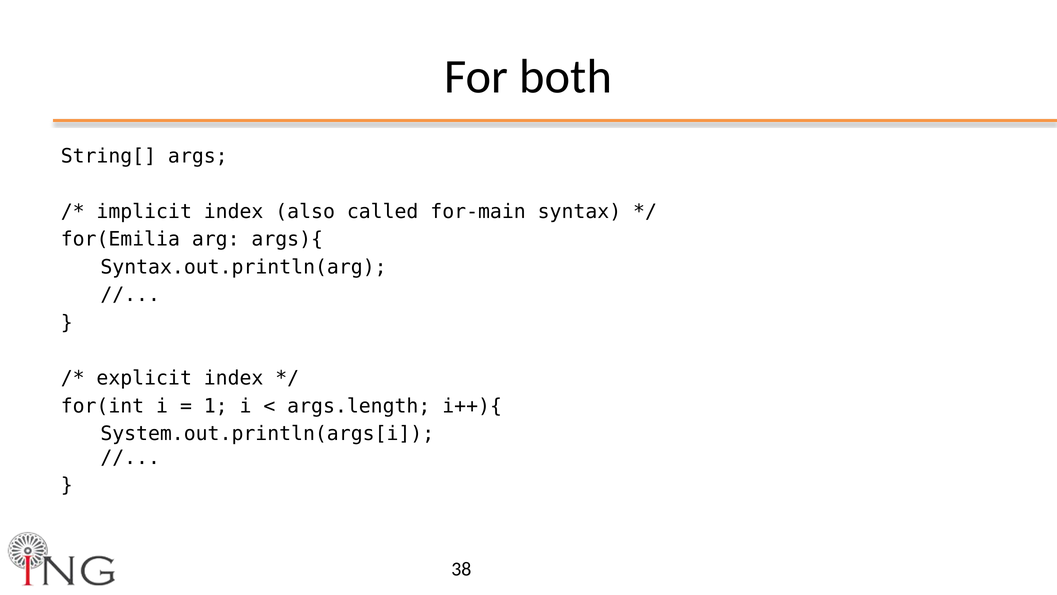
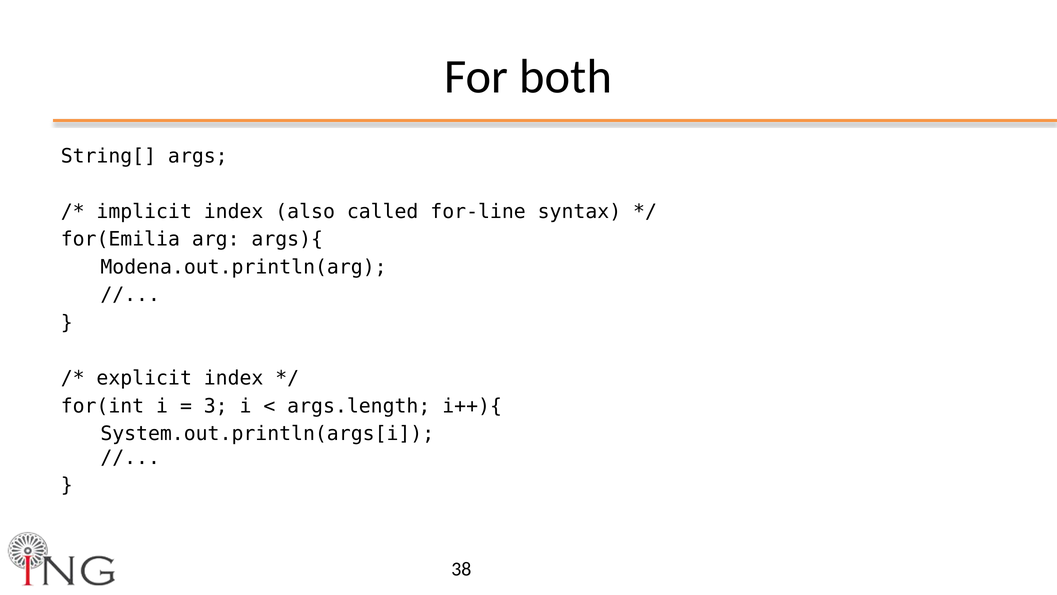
for-main: for-main -> for-line (478, 211)
Syntax.out.println(arg: Syntax.out.println(arg -> Modena.out.println(arg (244, 267)
1: 1 -> 3 (216, 406)
